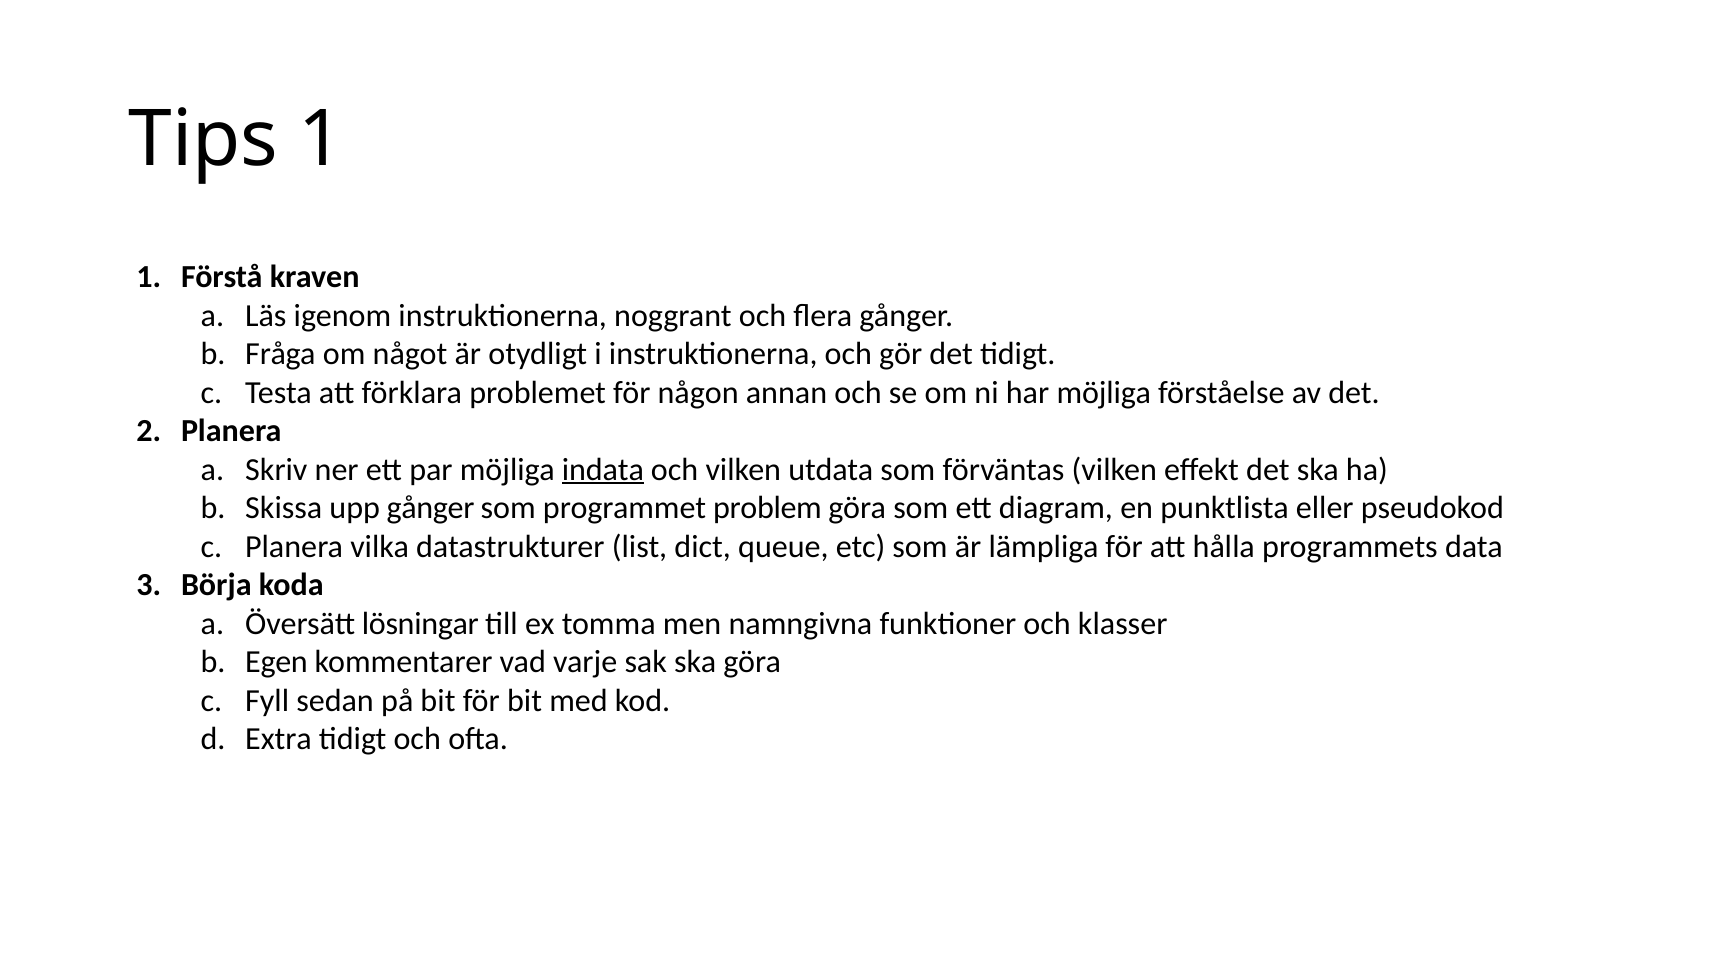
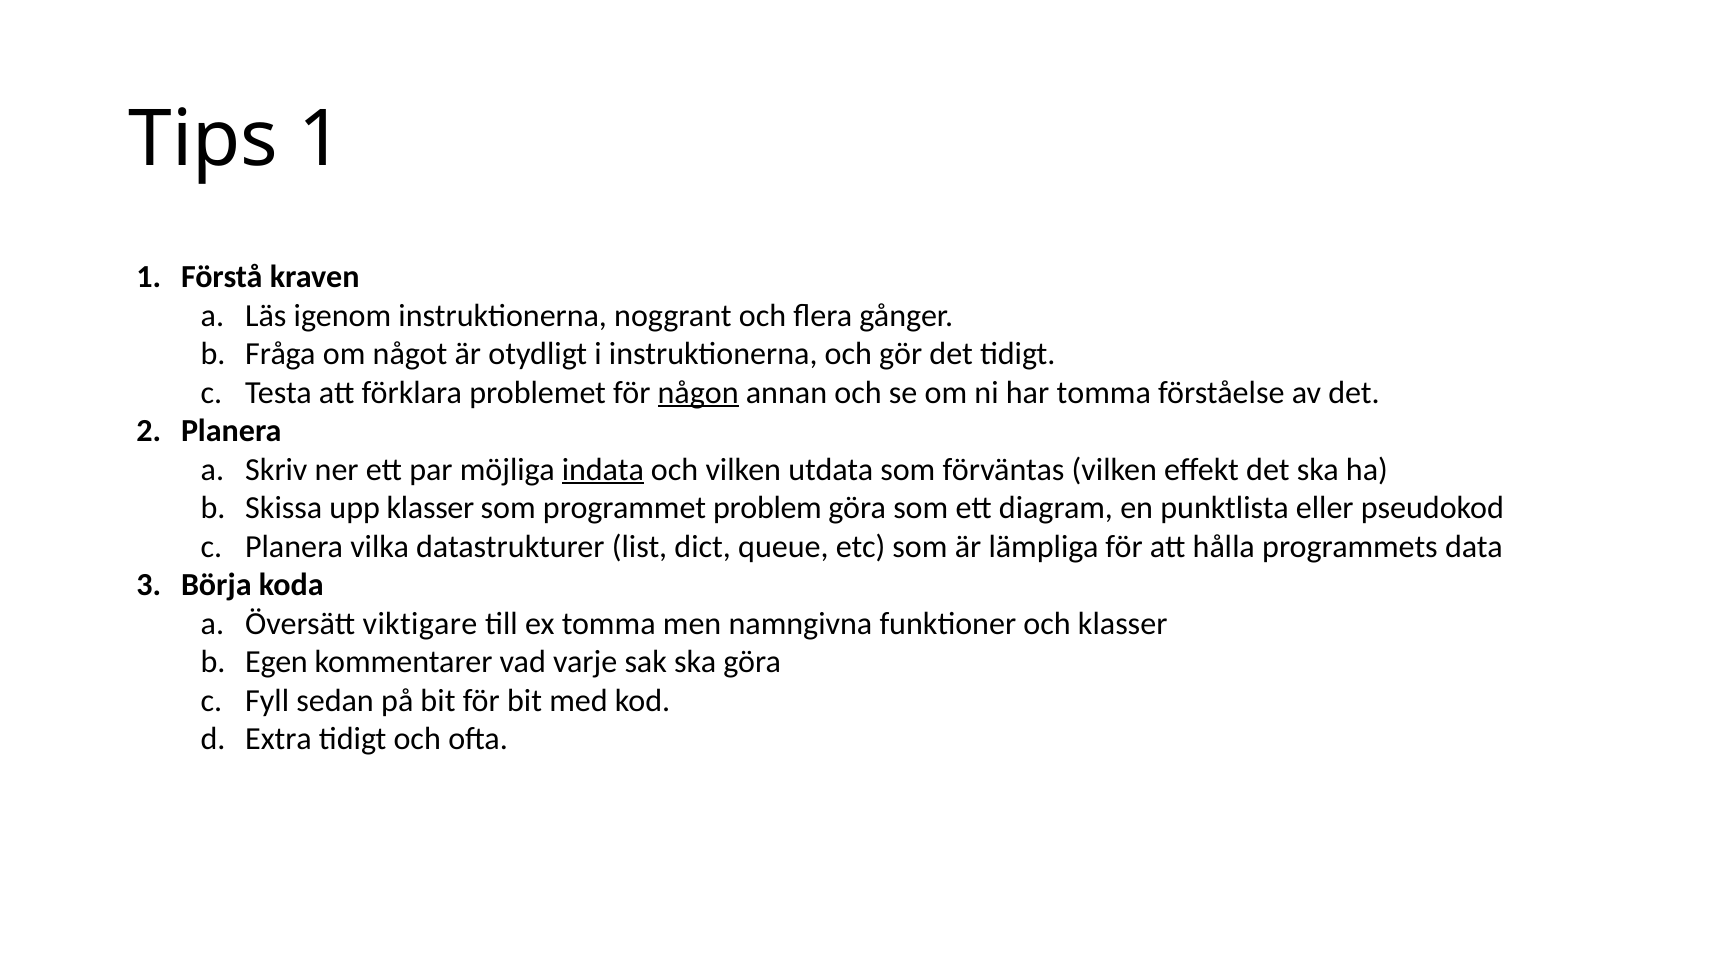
någon underline: none -> present (698, 393)
har möjliga: möjliga -> tomma (1104, 393)
upp gånger: gånger -> klasser (430, 508)
lösningar: lösningar -> viktigare (420, 624)
